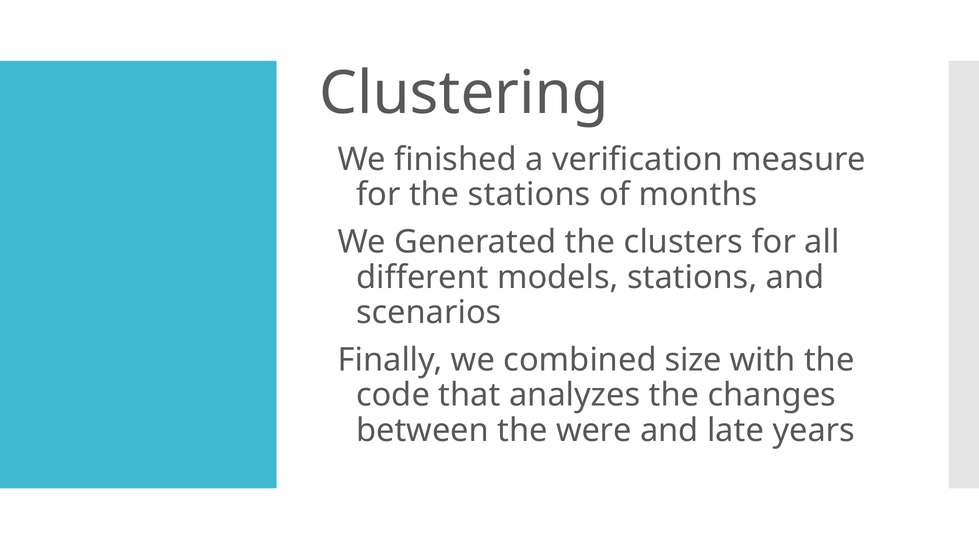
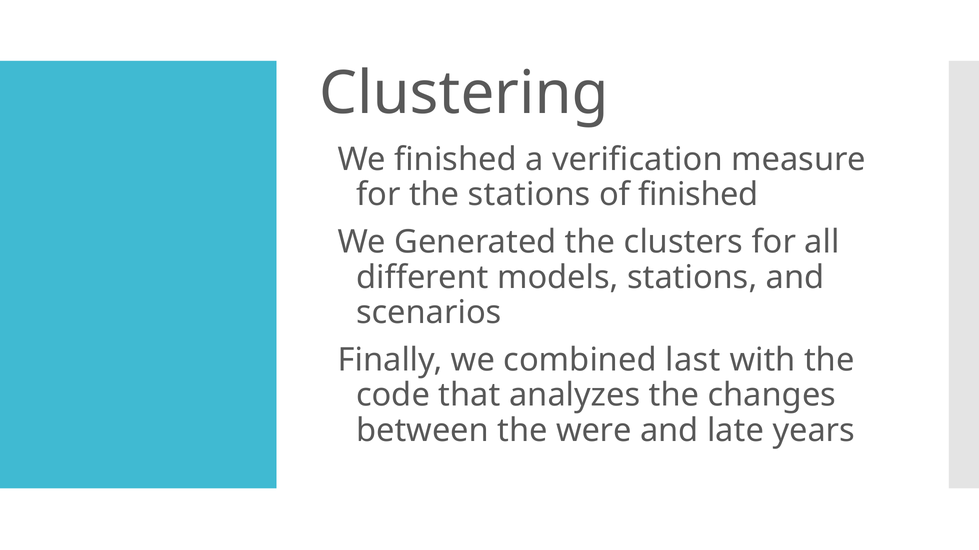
of months: months -> finished (698, 195)
size: size -> last (693, 360)
